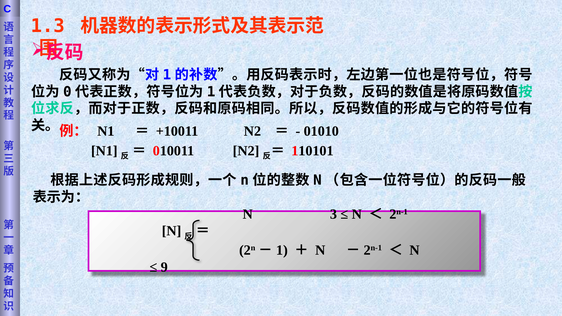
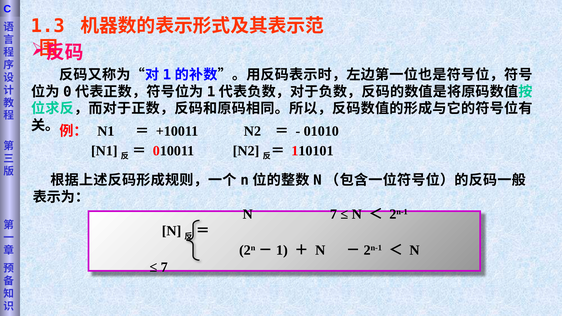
N 3: 3 -> 7 (333, 214)
9: 9 -> 7 (164, 267)
